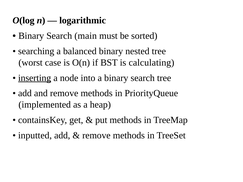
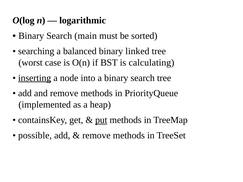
nested: nested -> linked (137, 51)
put underline: none -> present (101, 120)
inputted: inputted -> possible (35, 136)
